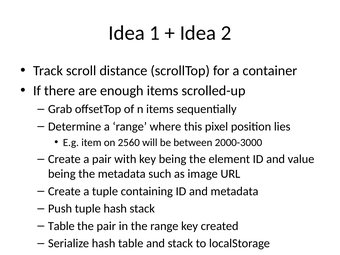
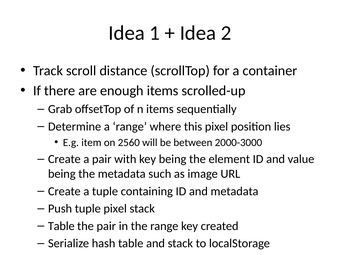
tuple hash: hash -> pixel (115, 209)
